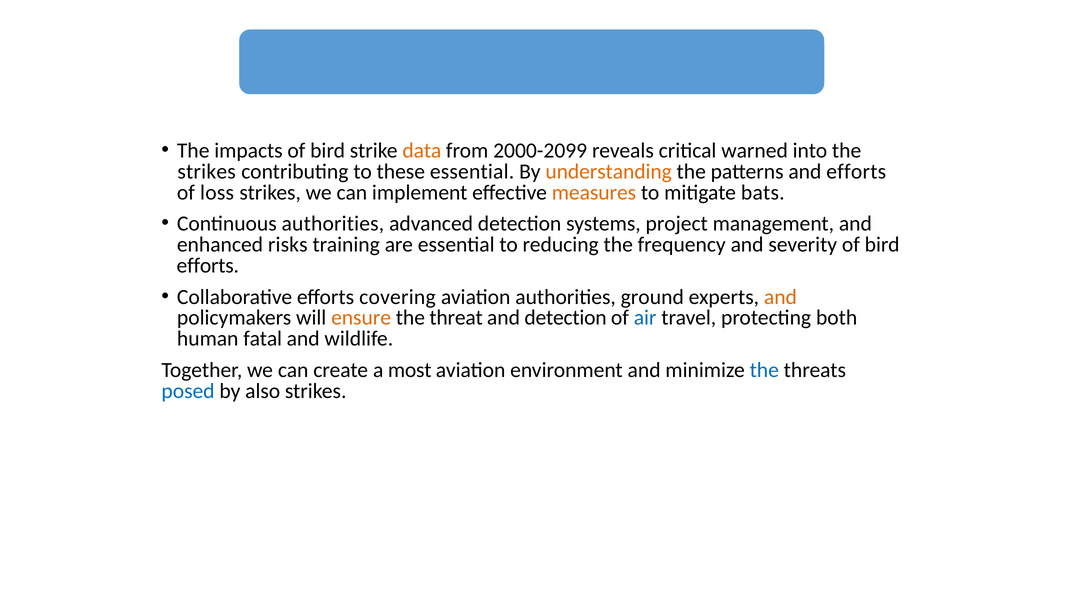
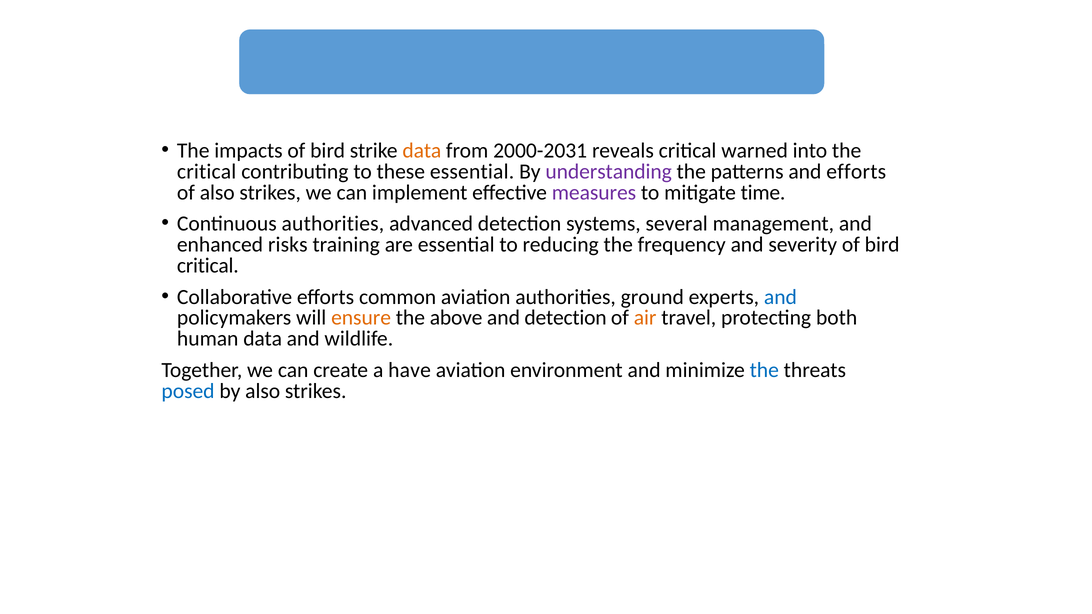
2000-2099: 2000-2099 -> 2000-2031 (540, 151)
strikes: strikes -> critical (207, 172)
understanding colour: orange -> purple (609, 172)
of loss: loss -> also (217, 193)
measures colour: orange -> purple (594, 193)
bats: bats -> time (763, 193)
project: project -> several (677, 224)
efforts: efforts -> critical (208, 266)
covering: covering -> common (398, 297)
and colour: orange -> blue (780, 297)
threat: threat -> above (456, 318)
air colour: blue -> orange (645, 318)
human fatal: fatal -> data (263, 339)
most: most -> have (410, 370)
